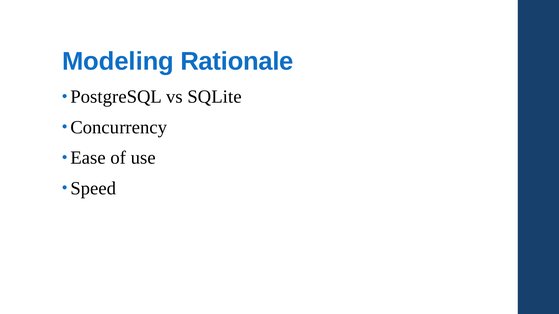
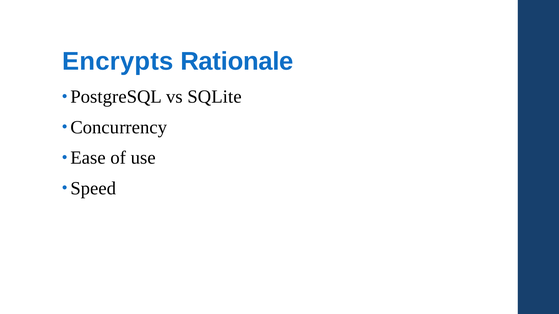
Modeling: Modeling -> Encrypts (118, 61)
